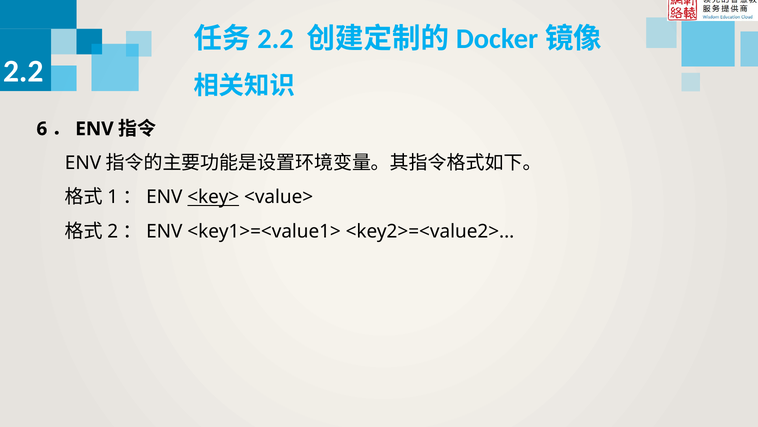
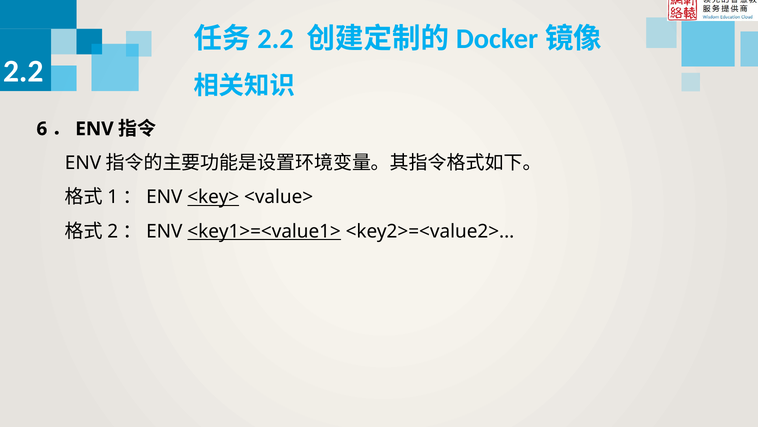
<key1>=<value1> underline: none -> present (264, 231)
